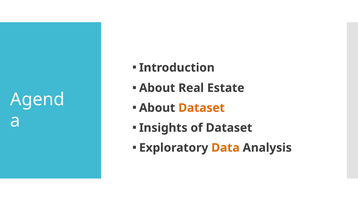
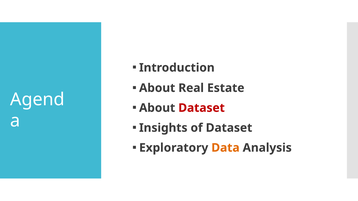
Dataset colour: orange -> red (202, 108)
